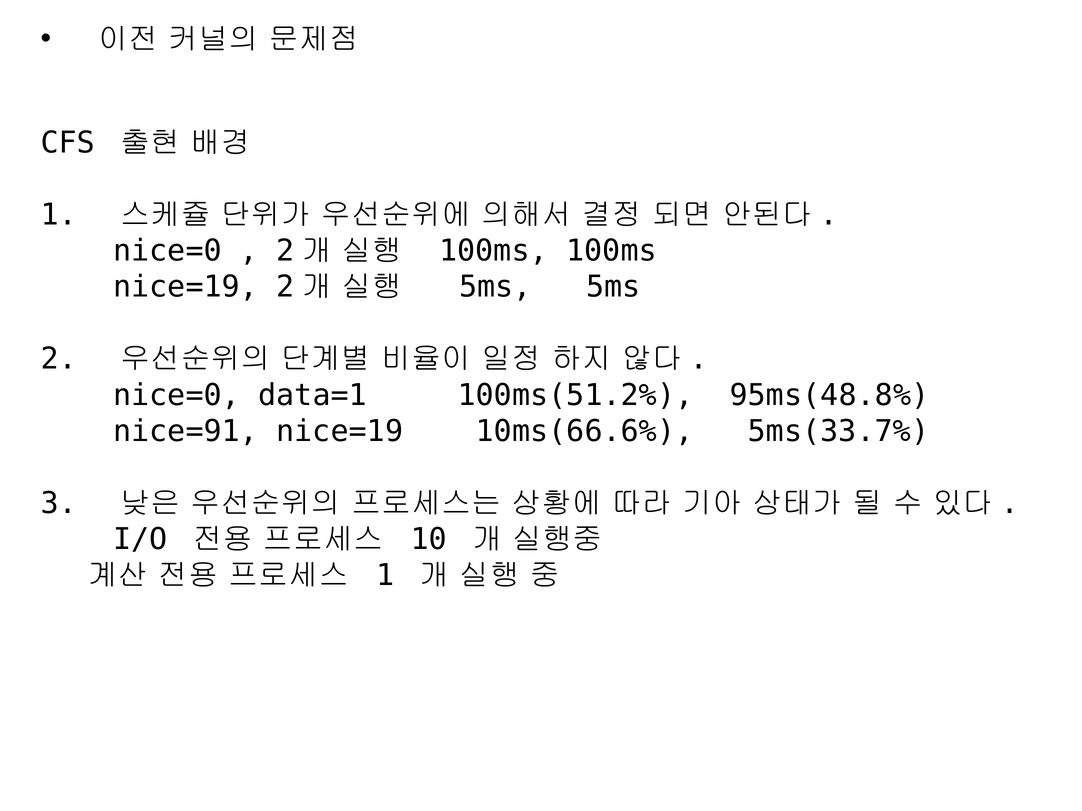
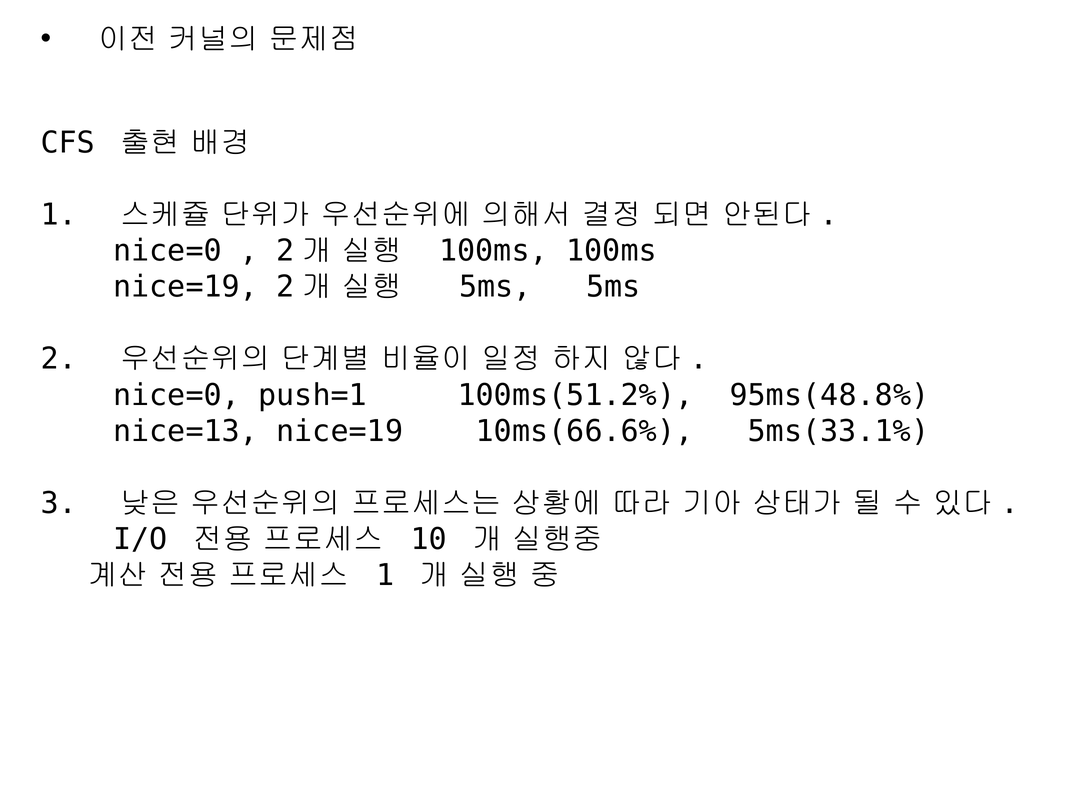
data=1: data=1 -> push=1 (313, 395)
nice=91: nice=91 -> nice=13 (186, 431)
5ms(33.7%: 5ms(33.7% -> 5ms(33.1% (838, 431)
